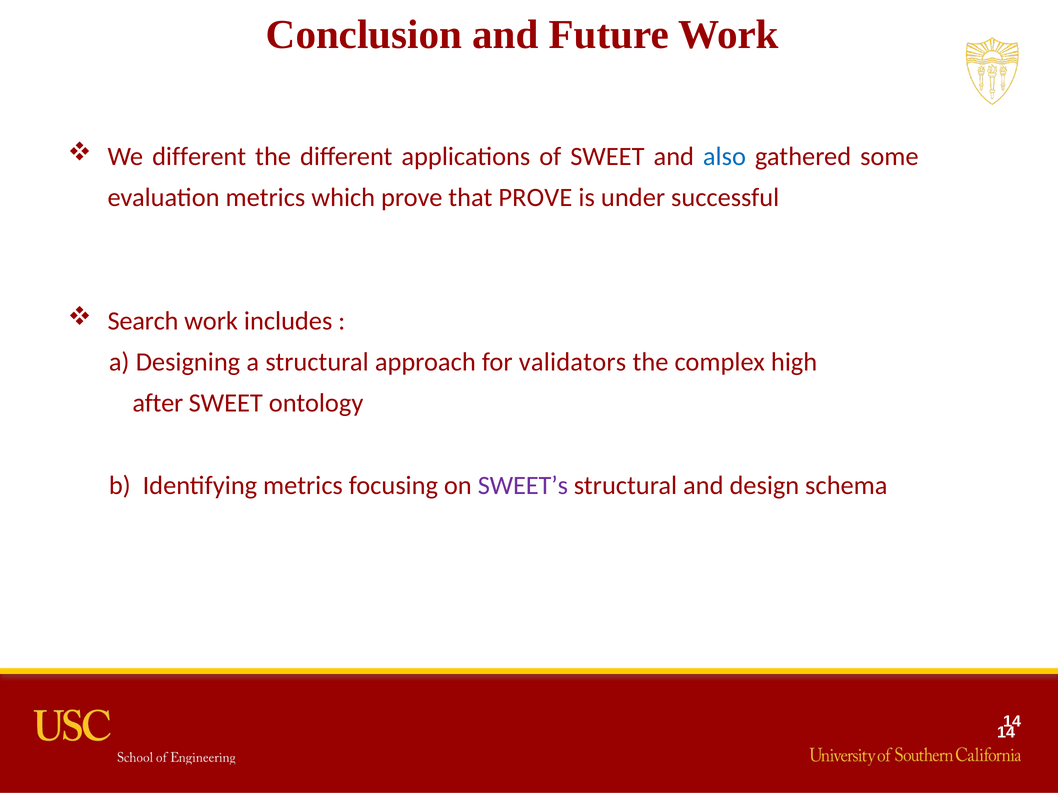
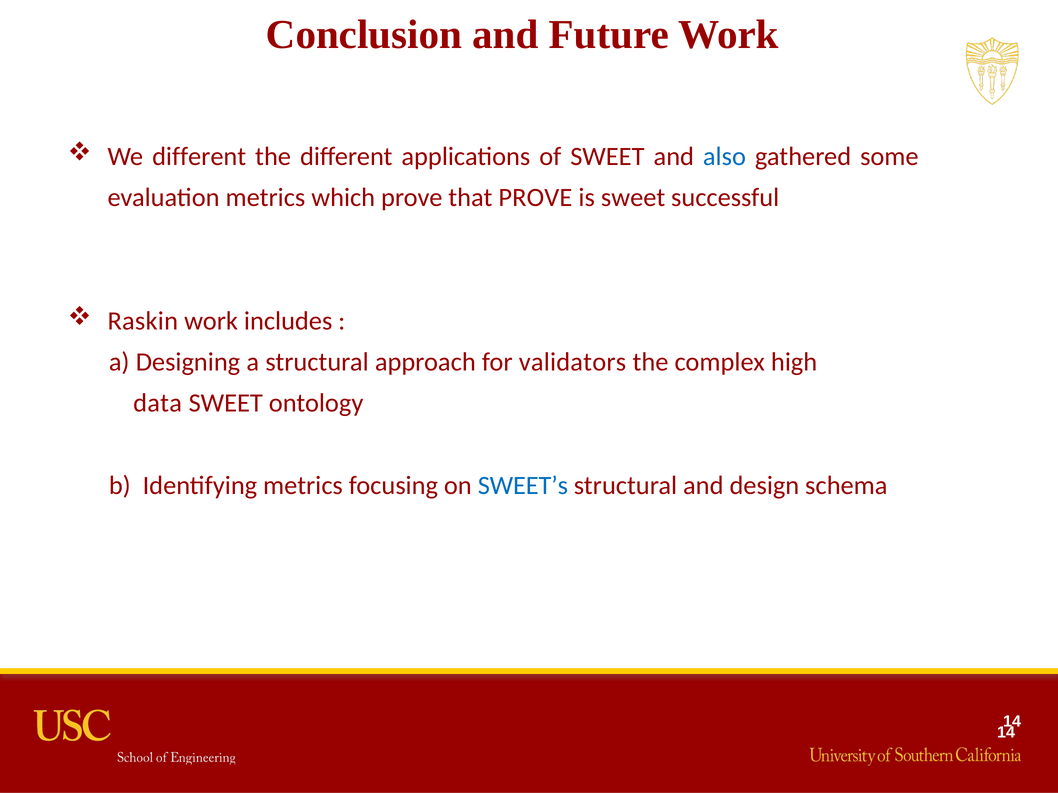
is under: under -> sweet (633, 198)
Search: Search -> Raskin (143, 321)
after: after -> data (158, 403)
SWEET’s colour: purple -> blue (523, 486)
